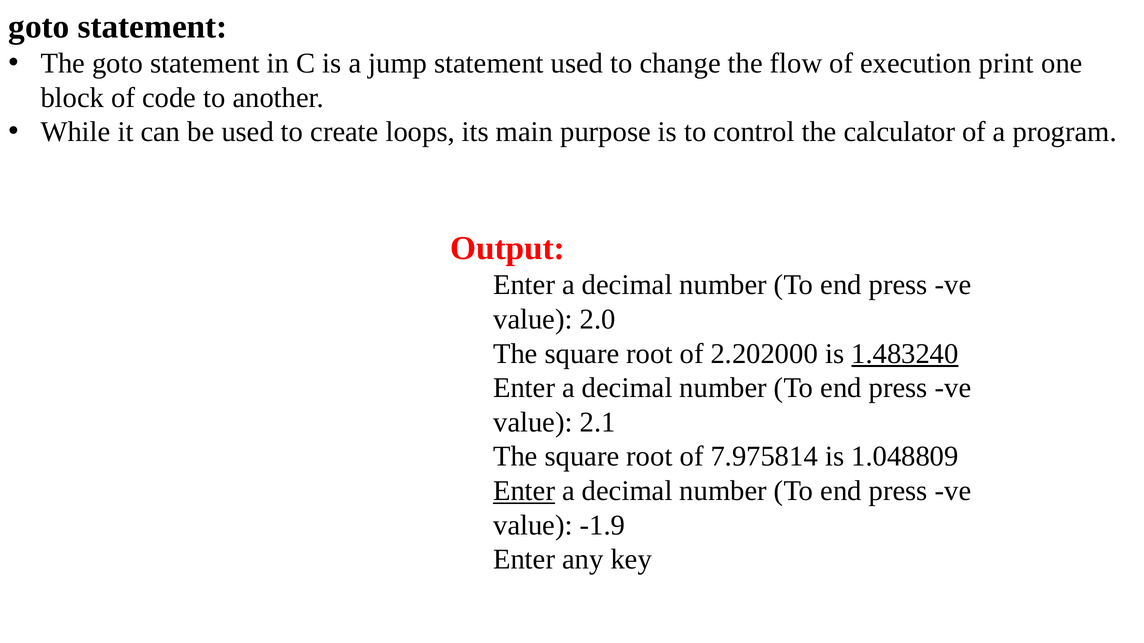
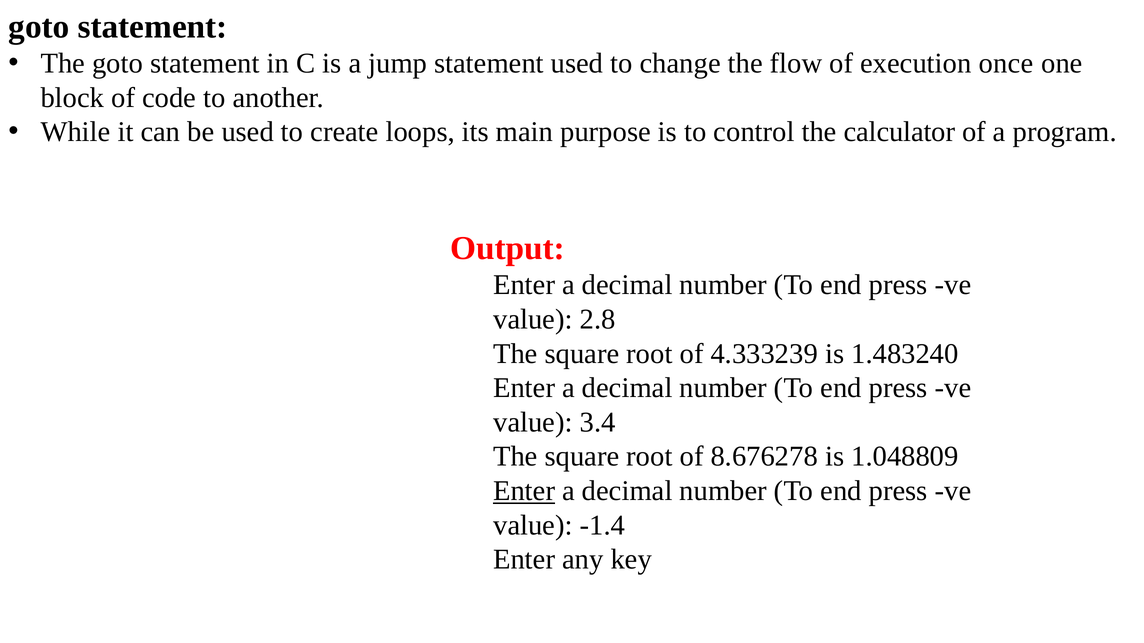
print: print -> once (1006, 63)
2.0: 2.0 -> 2.8 (598, 320)
2.202000: 2.202000 -> 4.333239 (764, 354)
1.483240 underline: present -> none (905, 354)
2.1: 2.1 -> 3.4 (598, 423)
7.975814: 7.975814 -> 8.676278 (764, 457)
-1.9: -1.9 -> -1.4 (602, 526)
